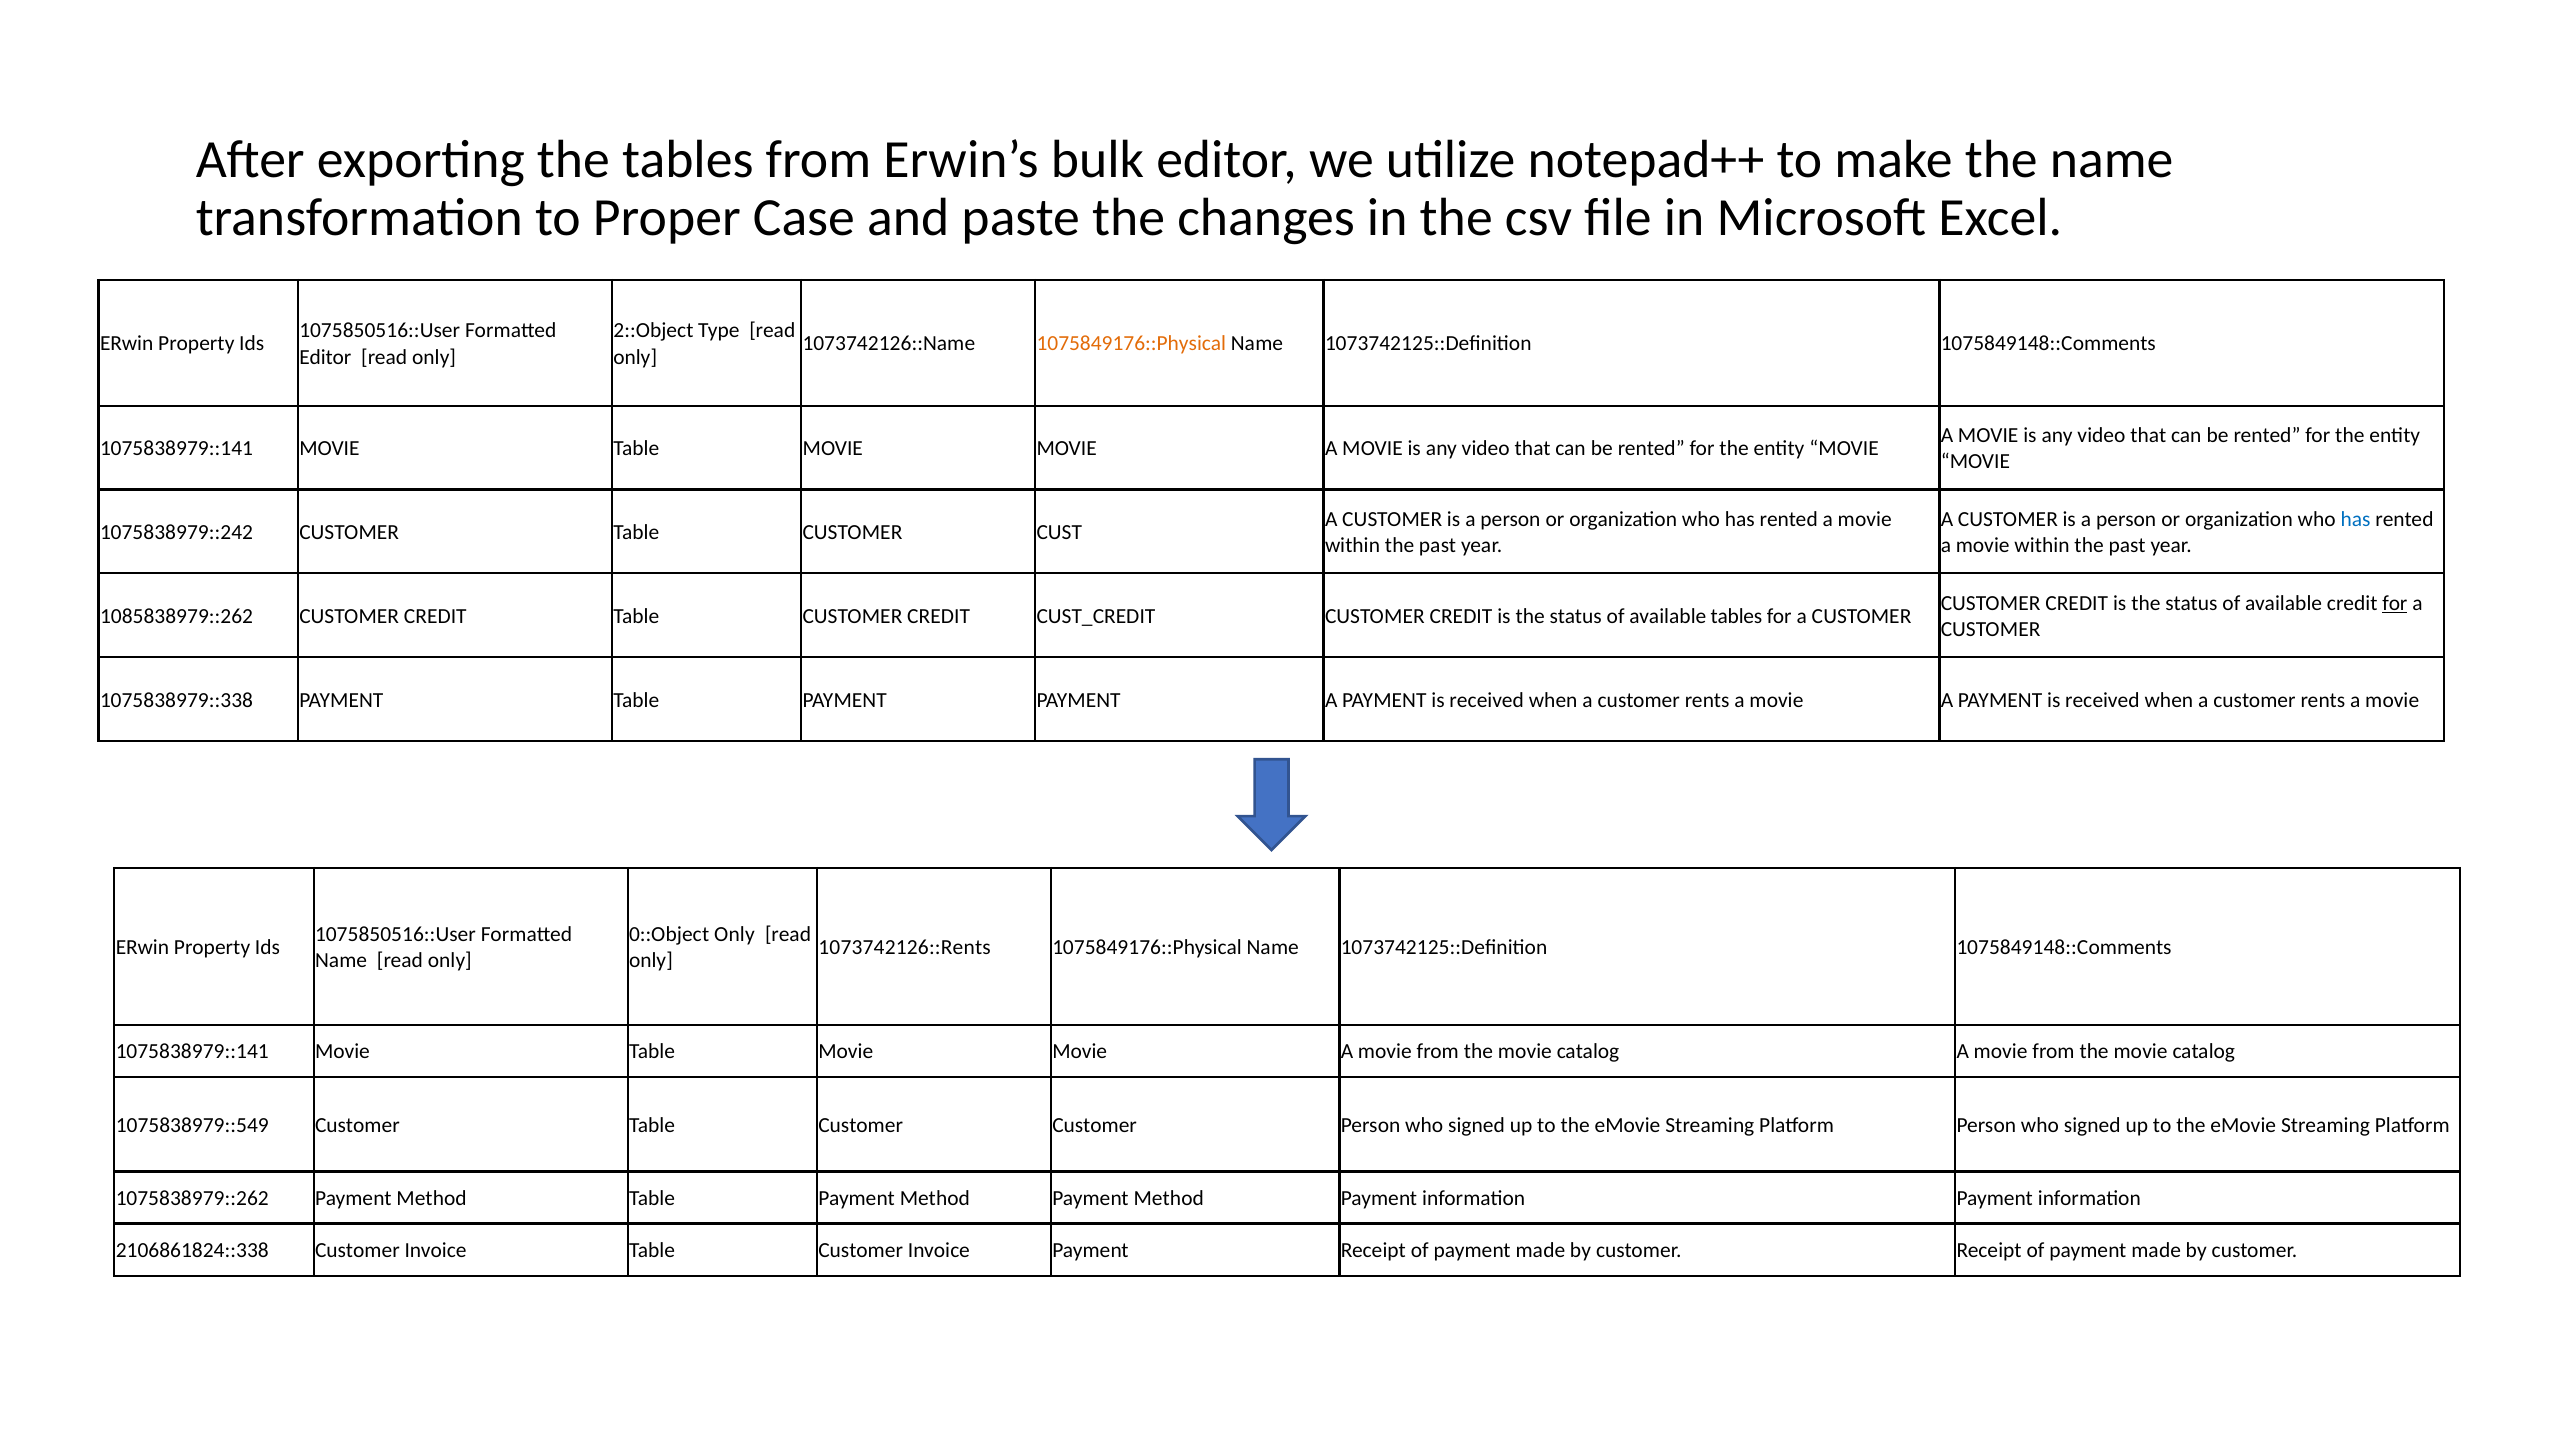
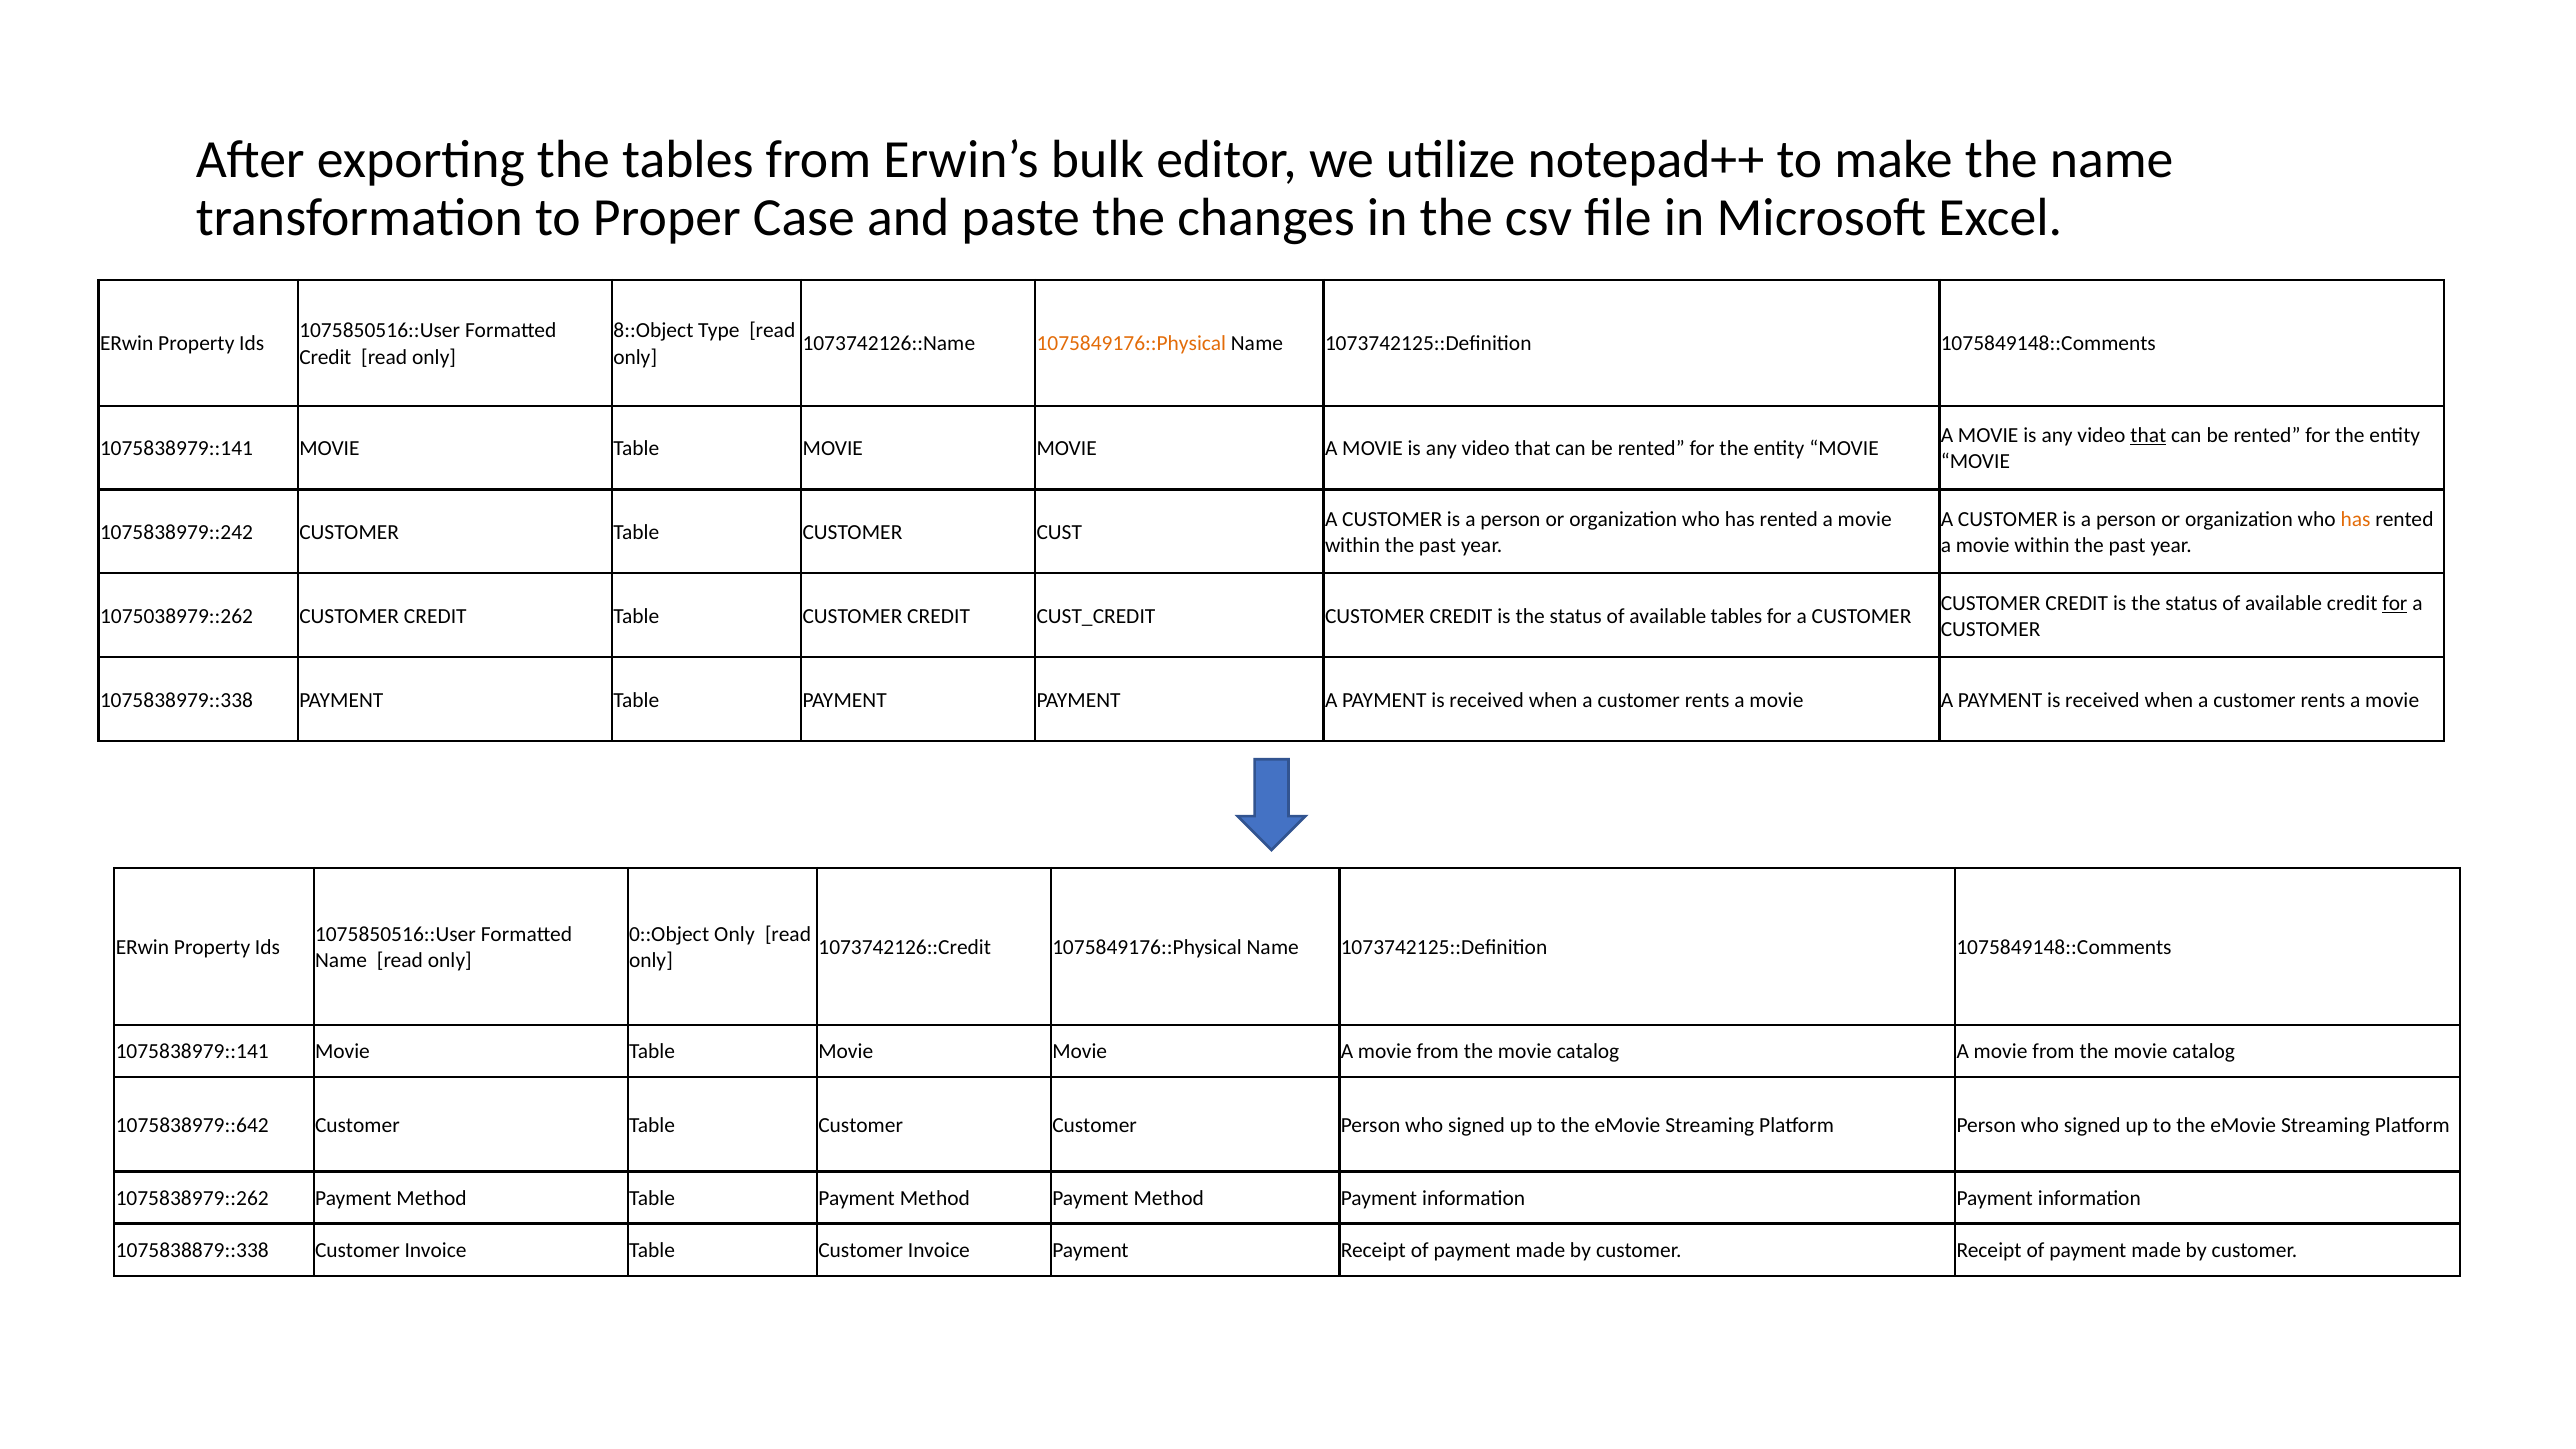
2::Object: 2::Object -> 8::Object (653, 331)
Editor: Editor -> Credit (325, 357)
that underline: none -> present (2148, 435)
has colour: blue -> orange (2356, 519)
1085838979::262: 1085838979::262 -> 1075038979::262 (177, 616)
1073742126::Rents: 1073742126::Rents -> 1073742126::Credit (905, 947)
1075838979::549: 1075838979::549 -> 1075838979::642 (192, 1125)
2106861824::338: 2106861824::338 -> 1075838879::338 (192, 1251)
